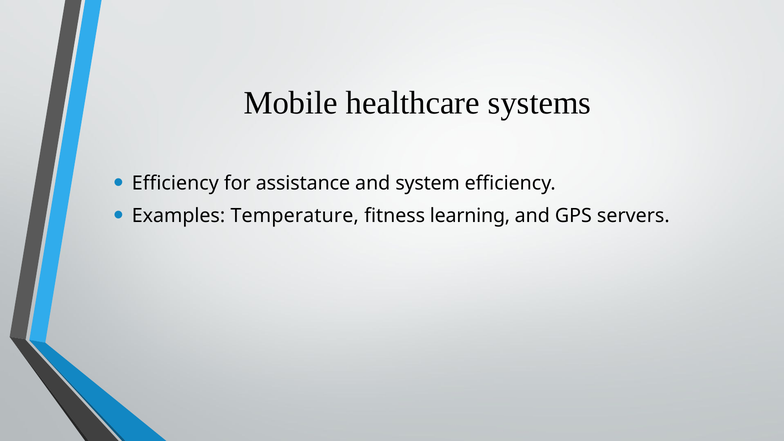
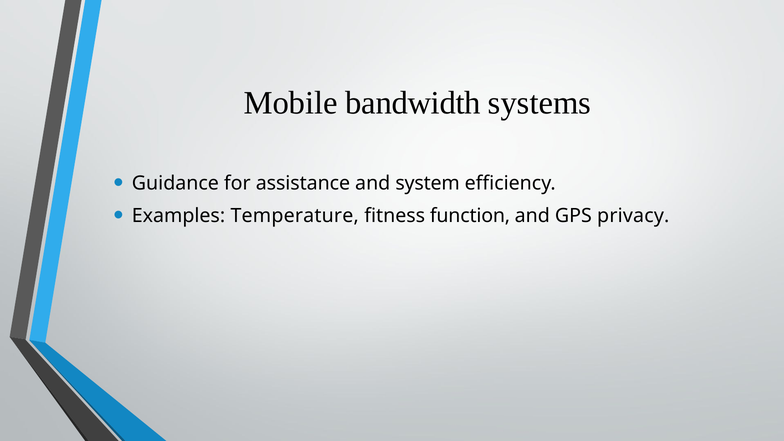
healthcare: healthcare -> bandwidth (413, 103)
Efficiency: Efficiency -> Guidance (175, 183)
learning: learning -> function (470, 216)
servers: servers -> privacy (633, 216)
